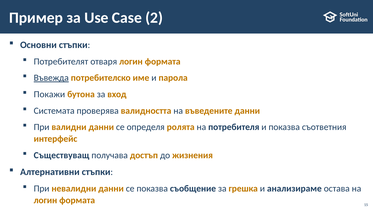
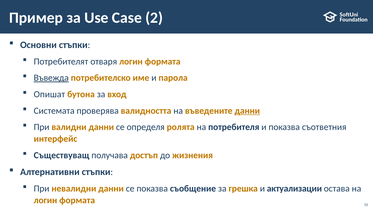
Покажи: Покажи -> Опишат (49, 94)
данни underline: none -> present (247, 111)
анализираме: анализираме -> актуализации (294, 188)
